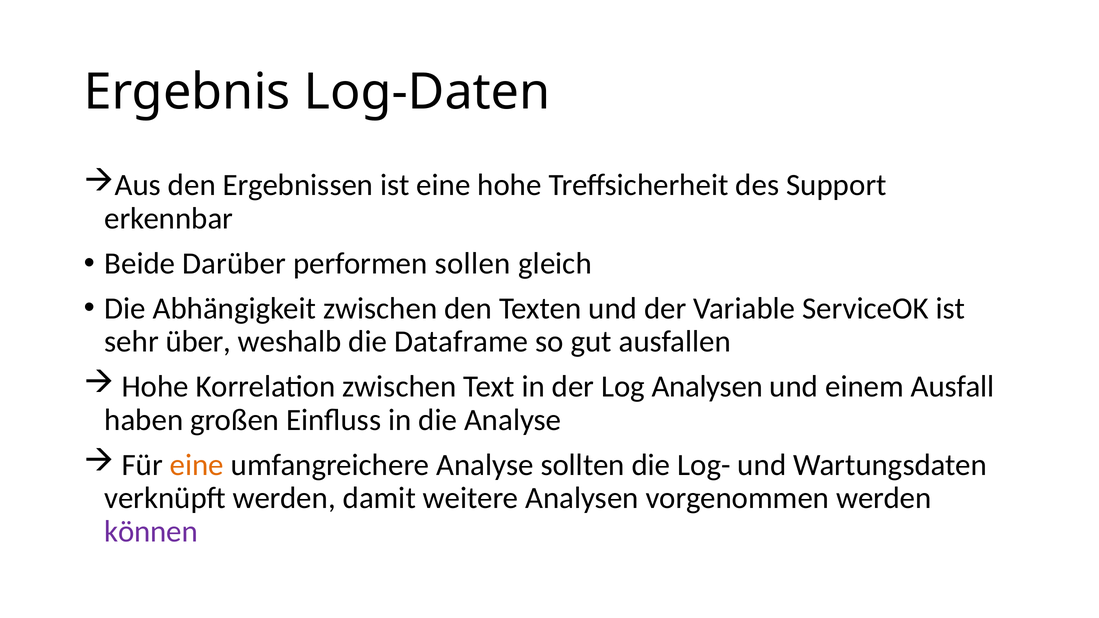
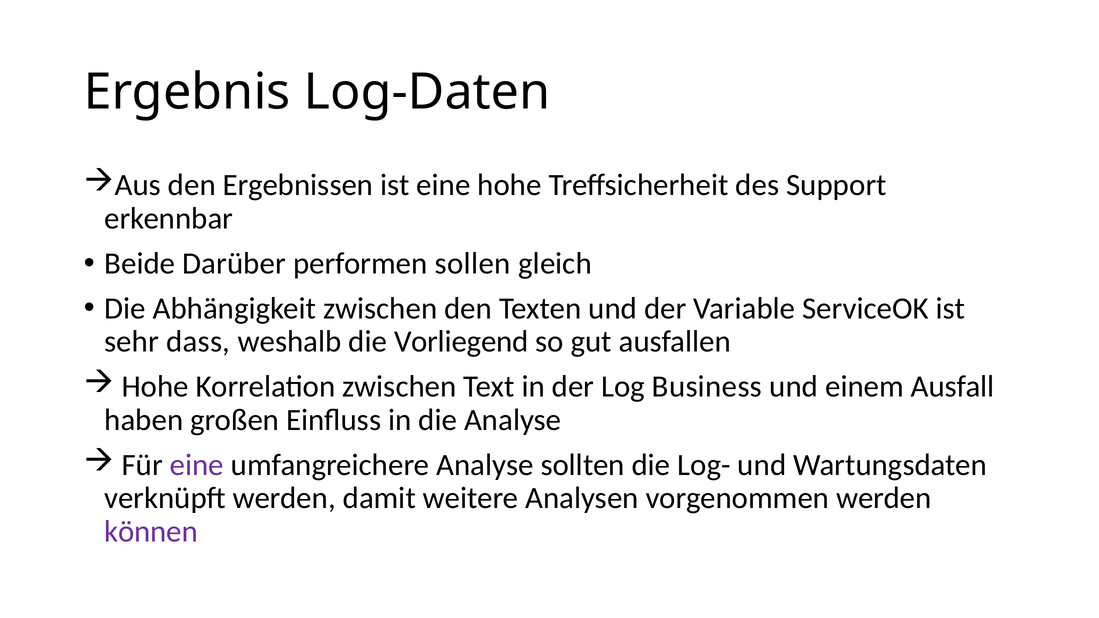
über: über -> dass (198, 342)
Dataframe: Dataframe -> Vorliegend (461, 342)
Log Analysen: Analysen -> Business (707, 387)
eine colour: orange -> purple (197, 465)
